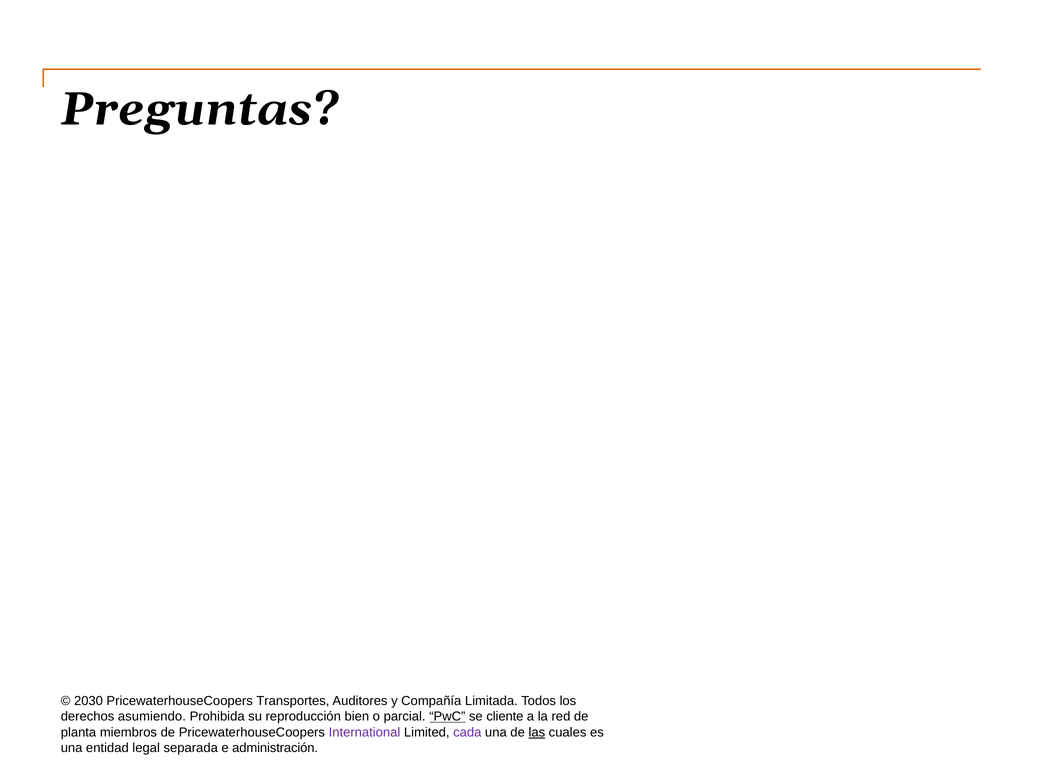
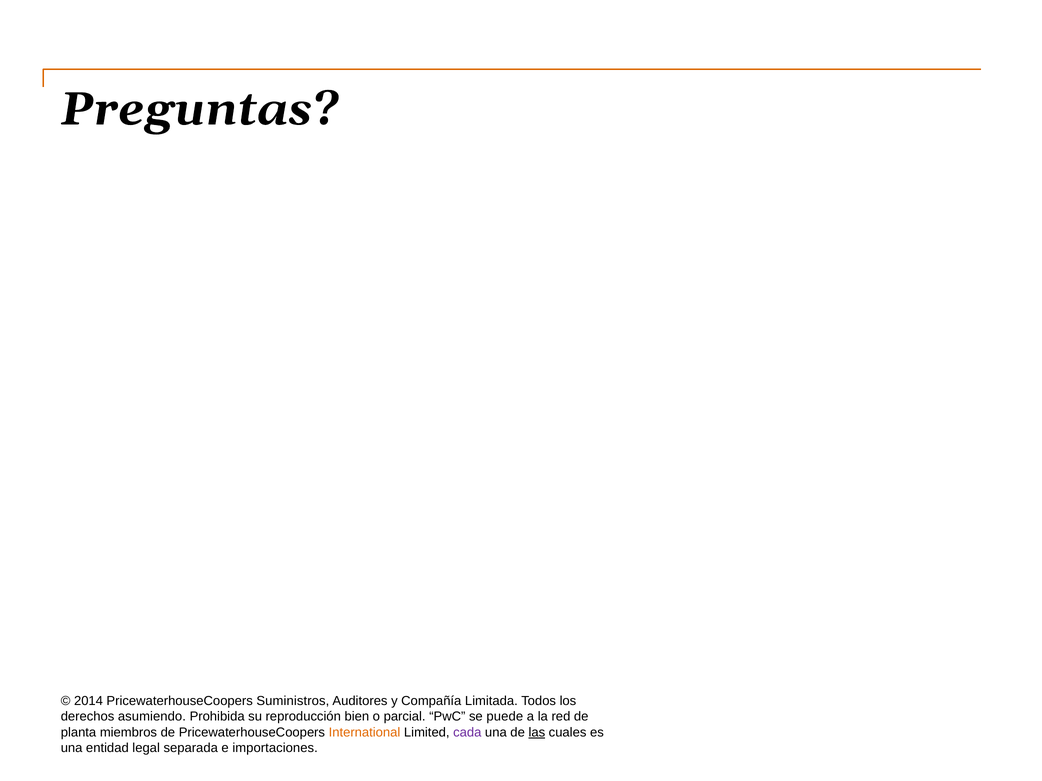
2030: 2030 -> 2014 (89, 701)
Transportes: Transportes -> Suministros (293, 701)
PwC underline: present -> none (447, 717)
cliente: cliente -> puede (505, 717)
International colour: purple -> orange (365, 733)
administración: administración -> importaciones (275, 748)
